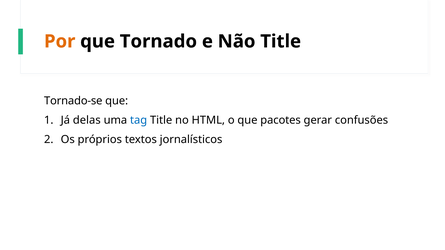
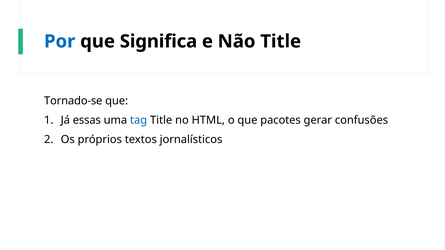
Por colour: orange -> blue (60, 41)
Tornado: Tornado -> Significa (158, 41)
delas: delas -> essas (87, 120)
